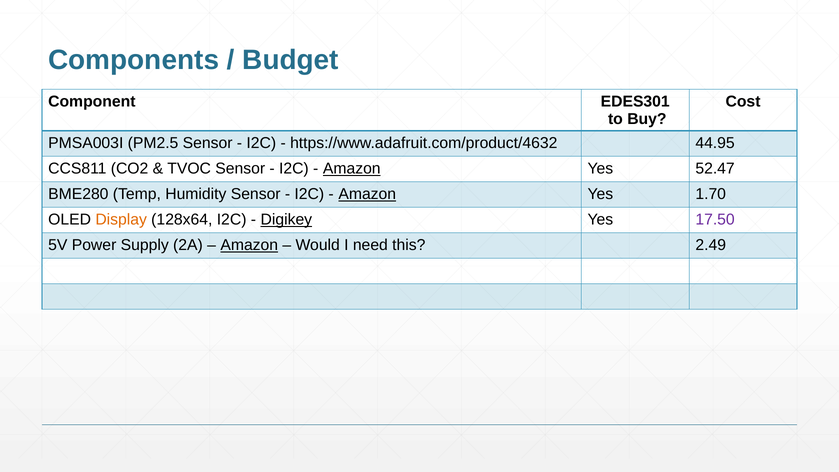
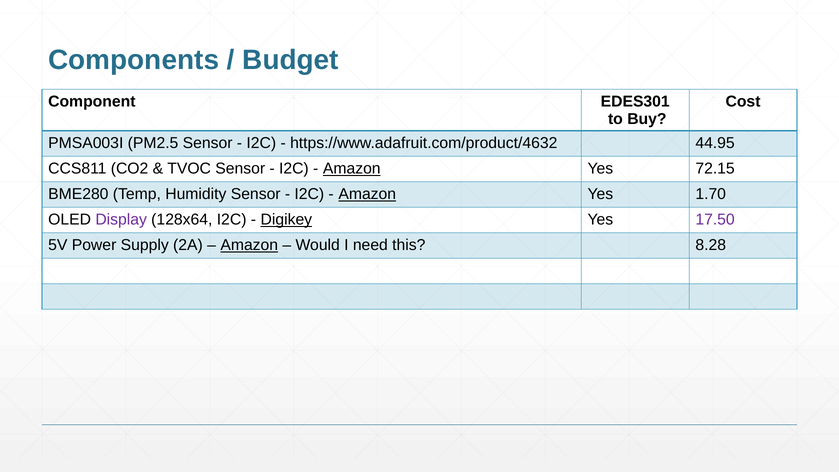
52.47: 52.47 -> 72.15 (715, 168)
Display colour: orange -> purple (121, 219)
2.49: 2.49 -> 8.28 (711, 245)
